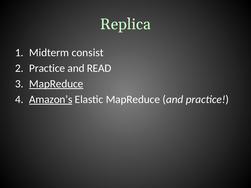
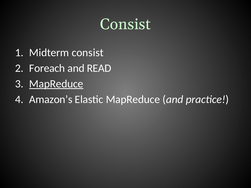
Replica: Replica -> Consist (125, 24)
Practice: Practice -> Foreach (47, 68)
Amazon’s underline: present -> none (51, 100)
